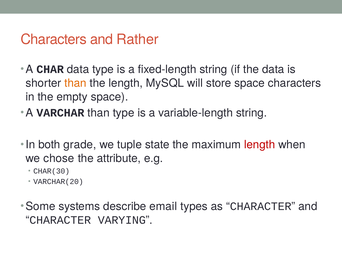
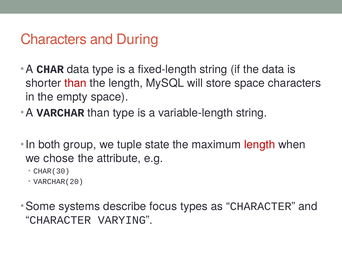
Rather: Rather -> During (137, 39)
than colour: orange -> red (76, 83)
grade: grade -> group (80, 144)
email: email -> focus (163, 206)
